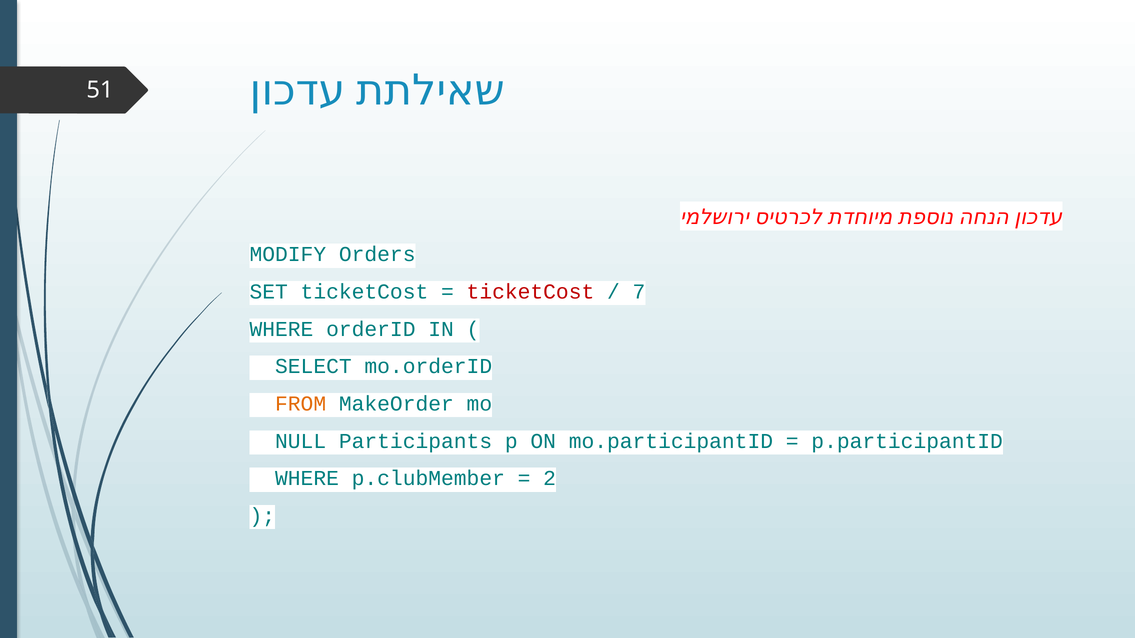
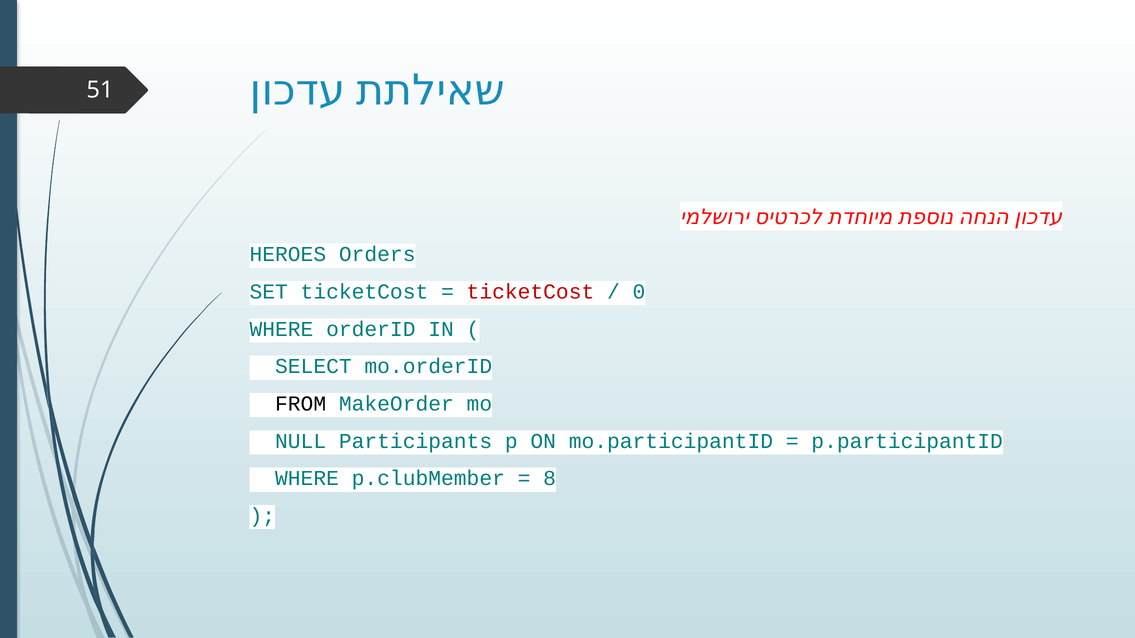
MODIFY: MODIFY -> HEROES (288, 255)
7: 7 -> 0 (639, 292)
FROM colour: orange -> black (301, 404)
2: 2 -> 8 (550, 479)
